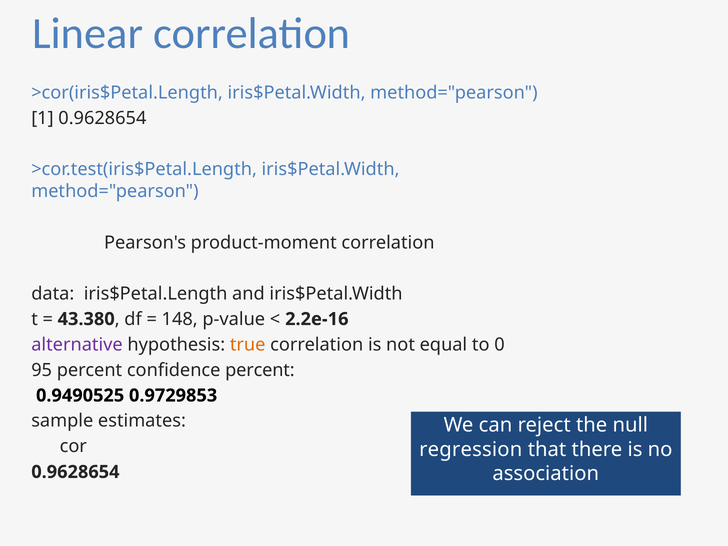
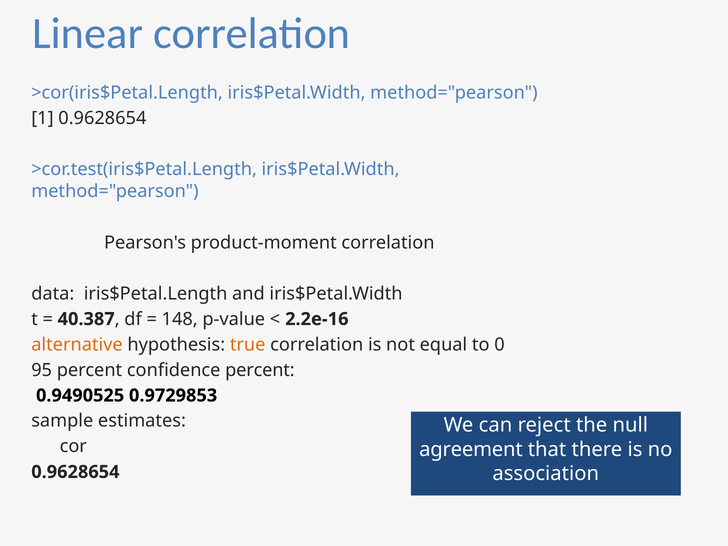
43.380: 43.380 -> 40.387 (86, 319)
alternative colour: purple -> orange (77, 345)
regression: regression -> agreement (471, 449)
